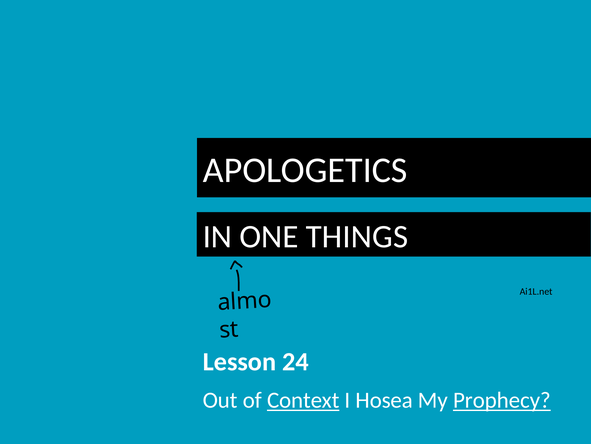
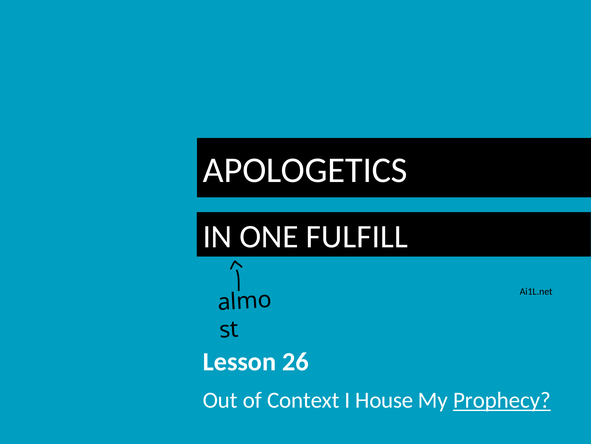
THINGS: THINGS -> FULFILL (357, 236)
24: 24 -> 26 (295, 361)
Context underline: present -> none (303, 400)
Hosea: Hosea -> House (384, 400)
